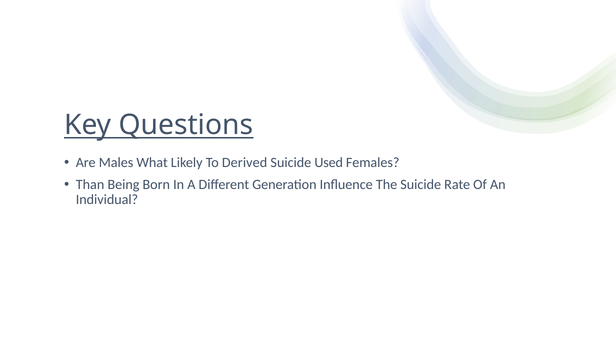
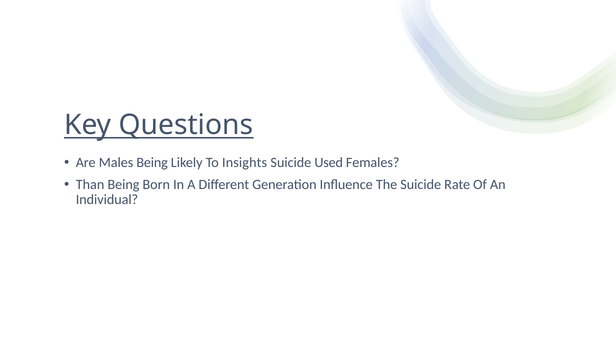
Males What: What -> Being (152, 162)
Derived: Derived -> Insights (245, 162)
